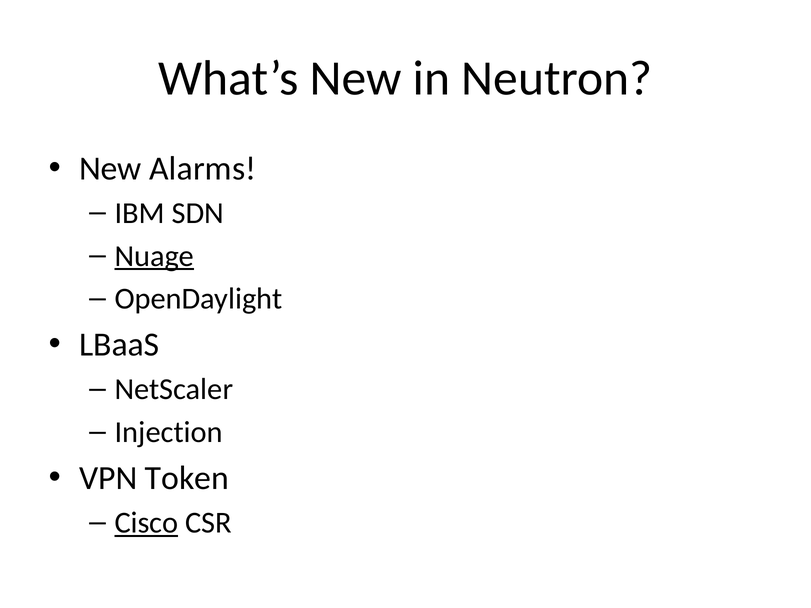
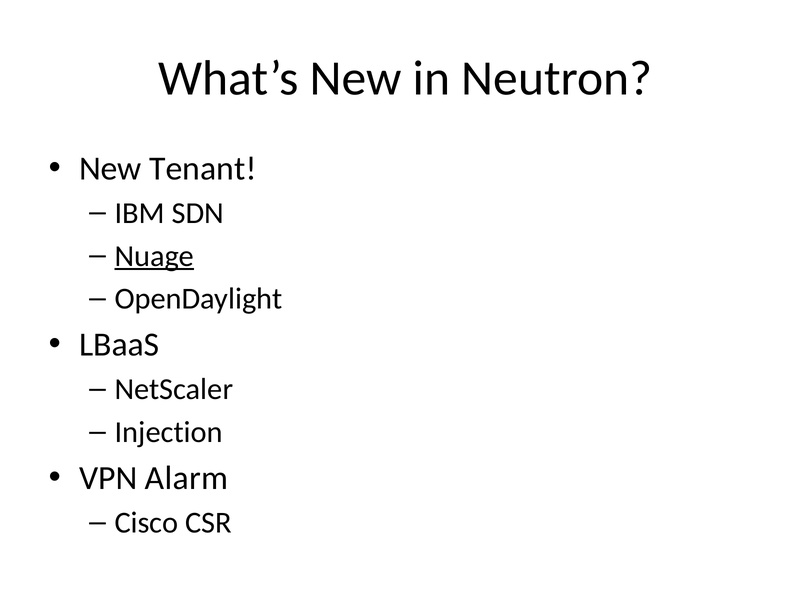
Alarms: Alarms -> Tenant (203, 169)
Token: Token -> Alarm (187, 478)
Cisco underline: present -> none (146, 523)
